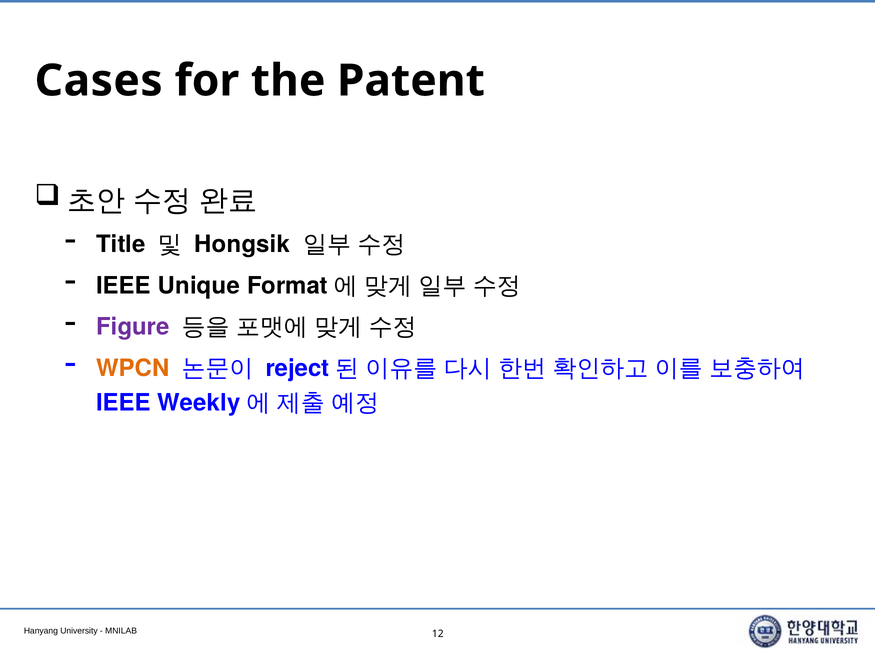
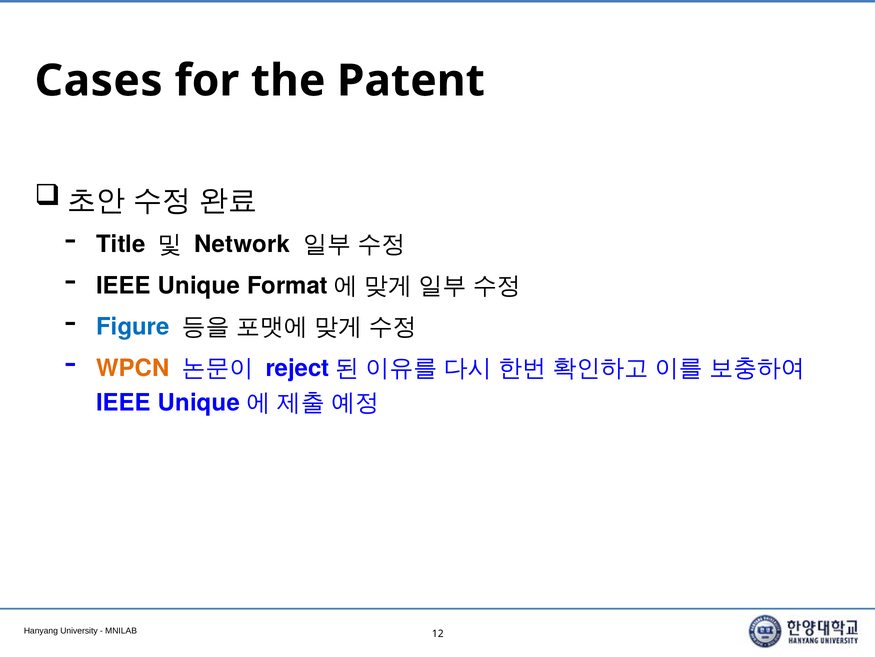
Hongsik: Hongsik -> Network (242, 244)
Figure colour: purple -> blue (133, 327)
Weekly: Weekly -> Unique (199, 402)
